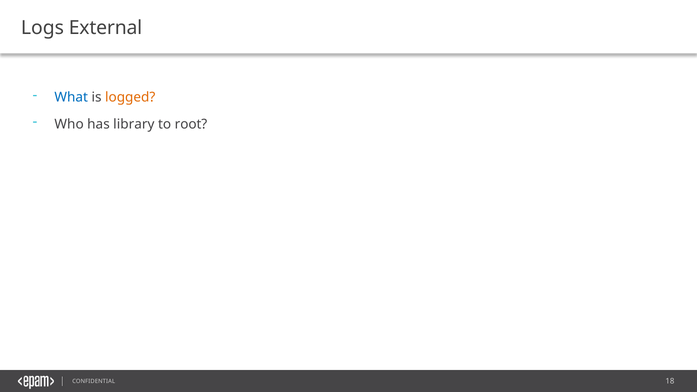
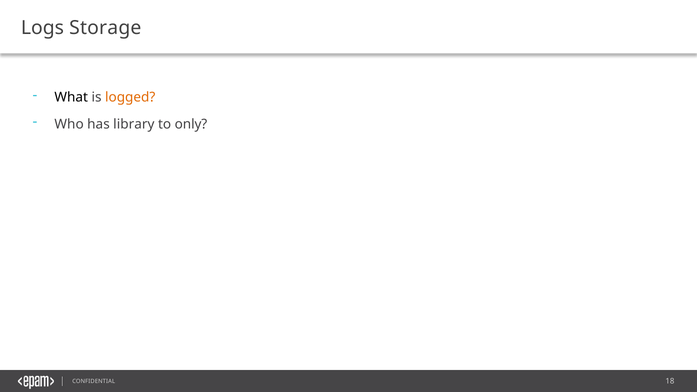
External: External -> Storage (105, 28)
What colour: blue -> black (71, 97)
root: root -> only (191, 124)
